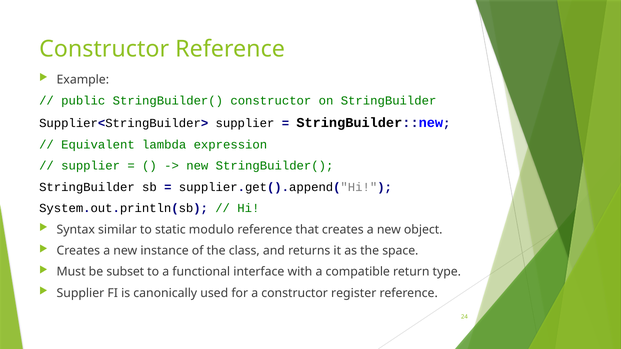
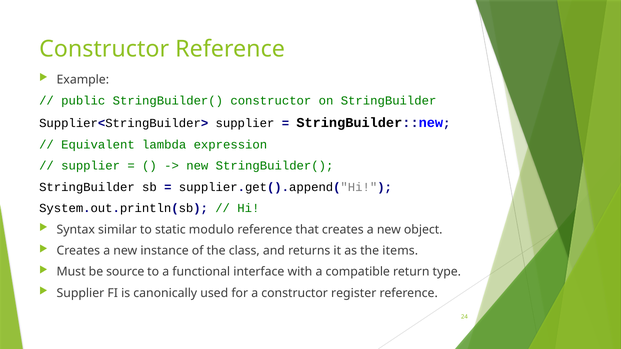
space: space -> items (400, 251)
subset: subset -> source (125, 272)
